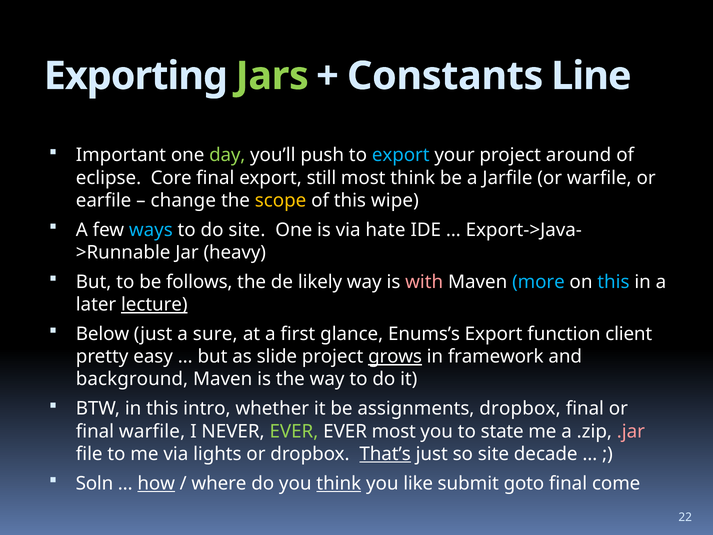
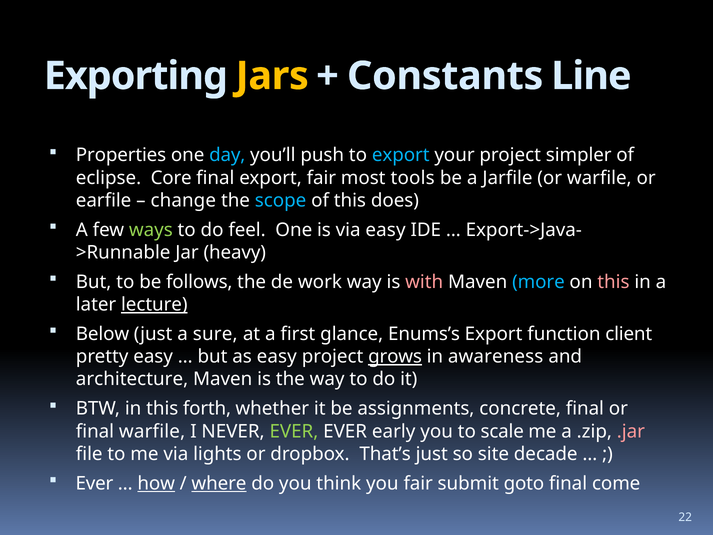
Jars colour: light green -> yellow (272, 76)
Important: Important -> Properties (121, 155)
day colour: light green -> light blue (227, 155)
around: around -> simpler (579, 155)
export still: still -> fair (321, 178)
most think: think -> tools (413, 178)
scope colour: yellow -> light blue (281, 200)
wipe: wipe -> does (395, 200)
ways colour: light blue -> light green (151, 230)
do site: site -> feel (247, 230)
via hate: hate -> easy (386, 230)
likely: likely -> work (320, 282)
this colour: light blue -> pink (613, 282)
as slide: slide -> easy (277, 357)
framework: framework -> awareness (496, 357)
background: background -> architecture (132, 379)
intro: intro -> forth (207, 409)
assignments dropbox: dropbox -> concrete (520, 409)
EVER most: most -> early (394, 431)
state: state -> scale (502, 431)
That’s underline: present -> none (385, 454)
Soln: Soln -> Ever (94, 483)
where underline: none -> present (219, 483)
think underline: present -> none (339, 483)
you like: like -> fair (418, 483)
